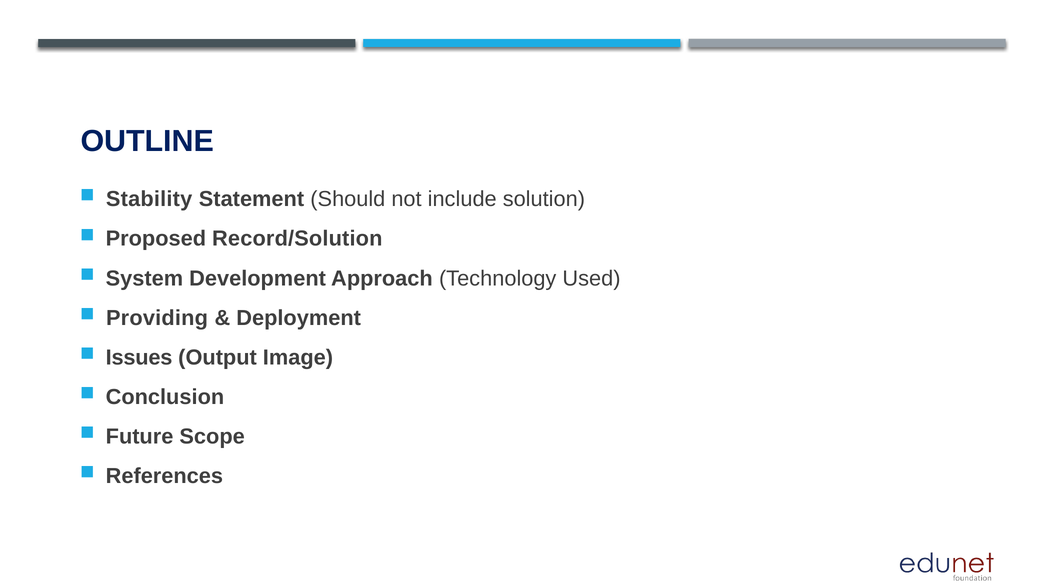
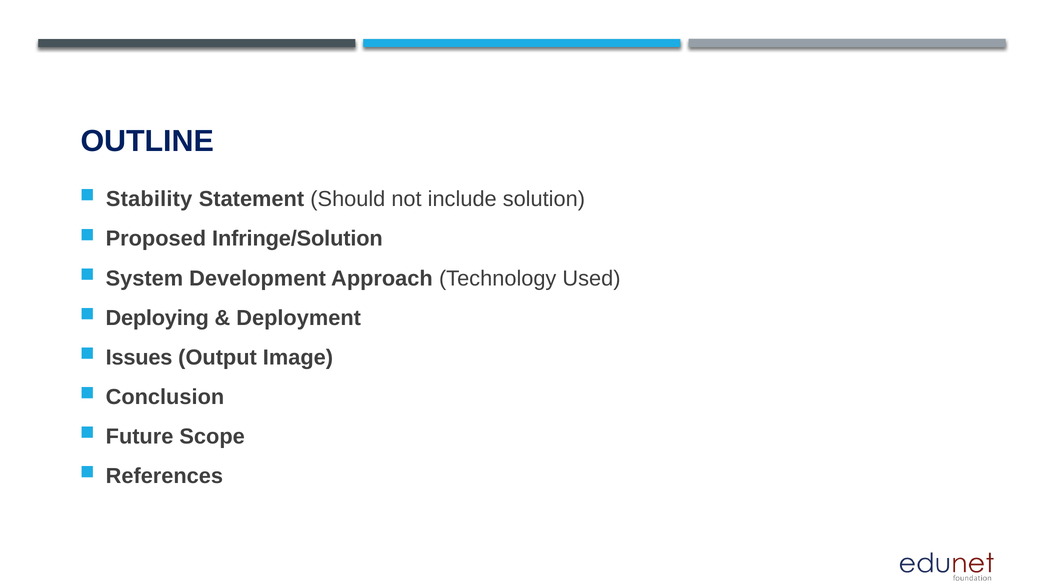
Record/Solution: Record/Solution -> Infringe/Solution (297, 239)
Providing: Providing -> Deploying (157, 318)
